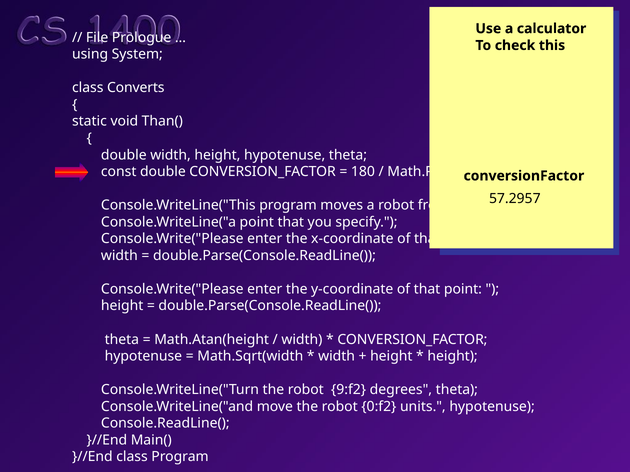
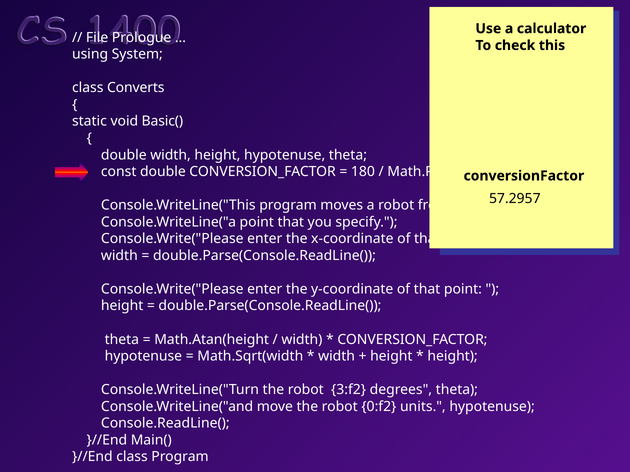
Than(: Than( -> Basic( (162, 121)
9:f2: 9:f2 -> 3:f2 (349, 390)
